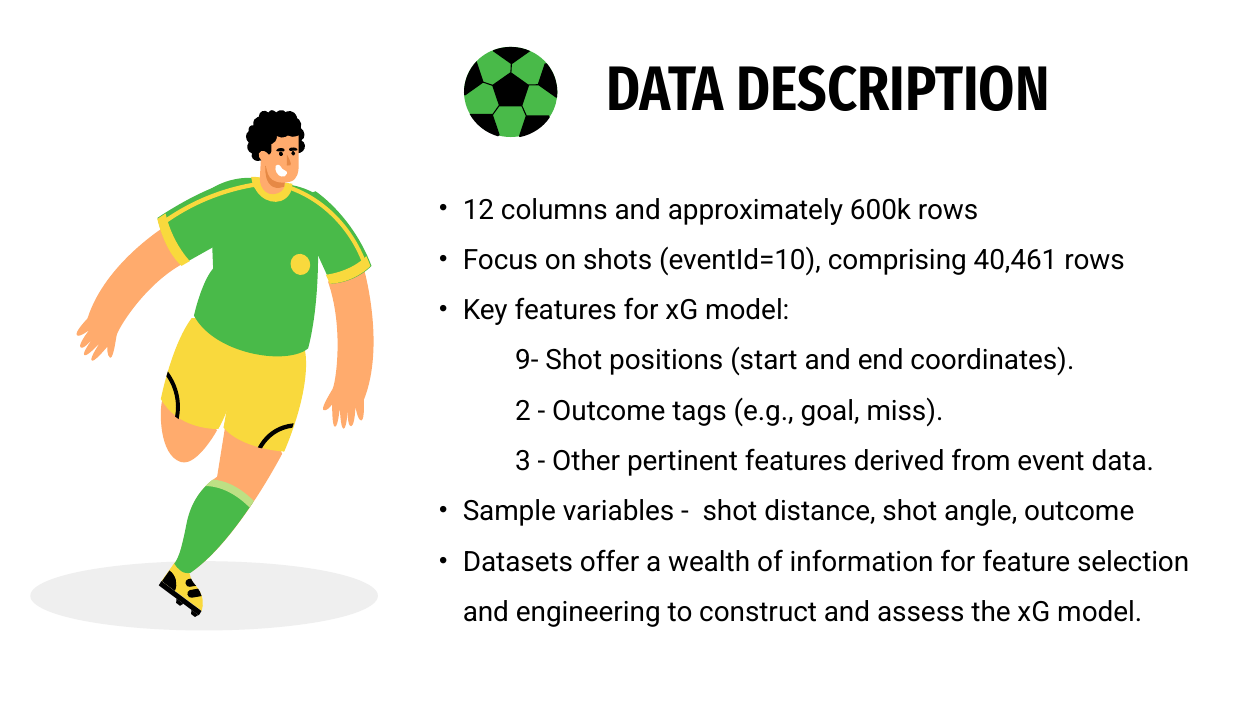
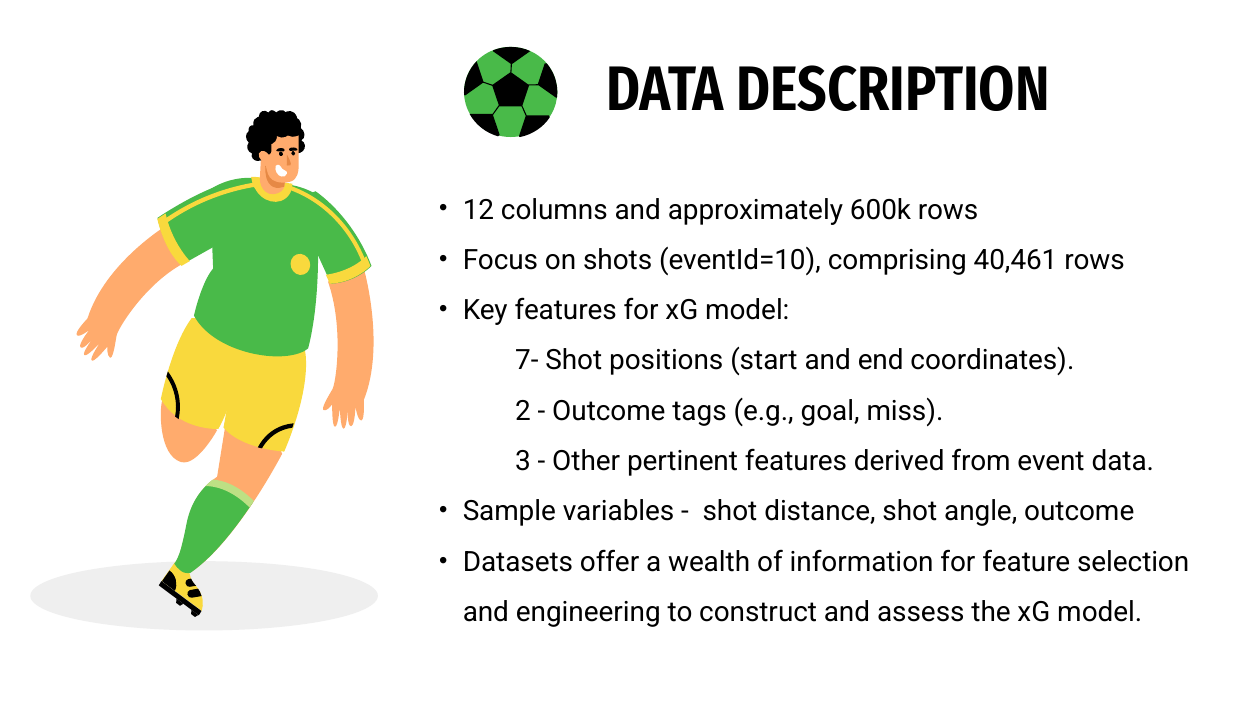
9-: 9- -> 7- (527, 361)
